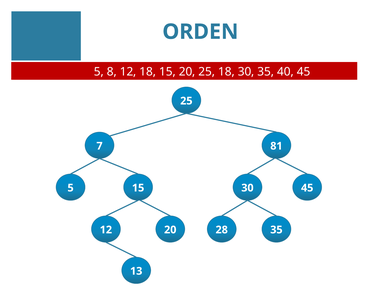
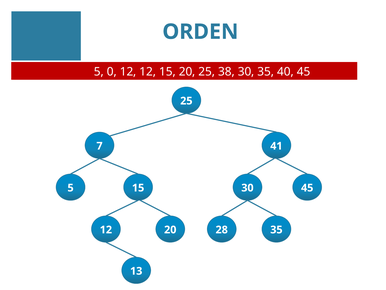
8: 8 -> 0 (112, 72)
12 18: 18 -> 12 (148, 72)
25 18: 18 -> 38 (226, 72)
81: 81 -> 41 (276, 146)
